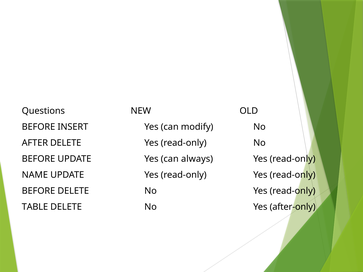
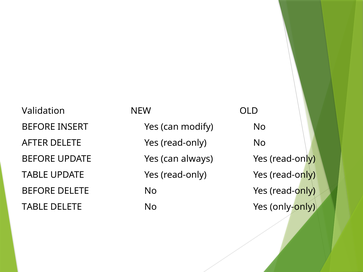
Questions: Questions -> Validation (43, 111)
NAME: NAME -> TABLE (35, 175)
after-only: after-only -> only-only (293, 207)
